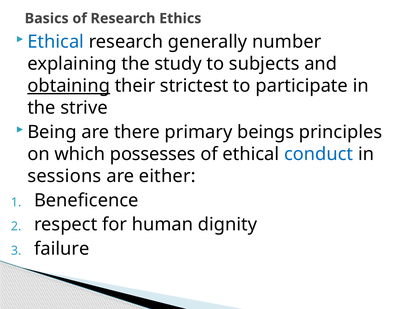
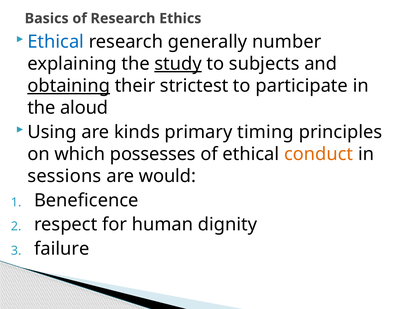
study underline: none -> present (178, 64)
strive: strive -> aloud (84, 108)
Being: Being -> Using (52, 132)
there: there -> kinds (137, 132)
beings: beings -> timing (266, 132)
conduct colour: blue -> orange (319, 154)
either: either -> would (167, 176)
